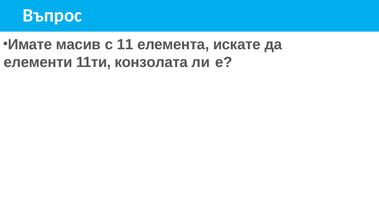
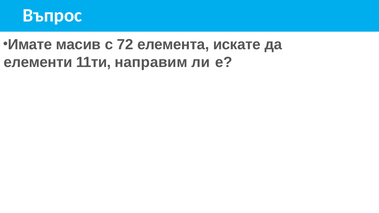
11: 11 -> 72 (125, 45)
конзолата: конзолата -> направим (151, 62)
